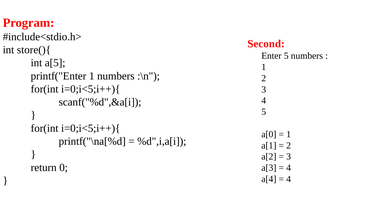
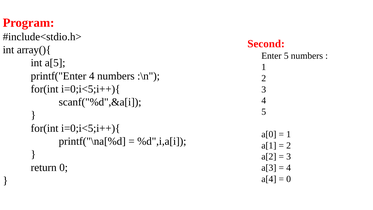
store(){: store(){ -> array(){ (34, 50)
printf("Enter 1: 1 -> 4 (92, 76)
4: 4 -> 0 (289, 179)
